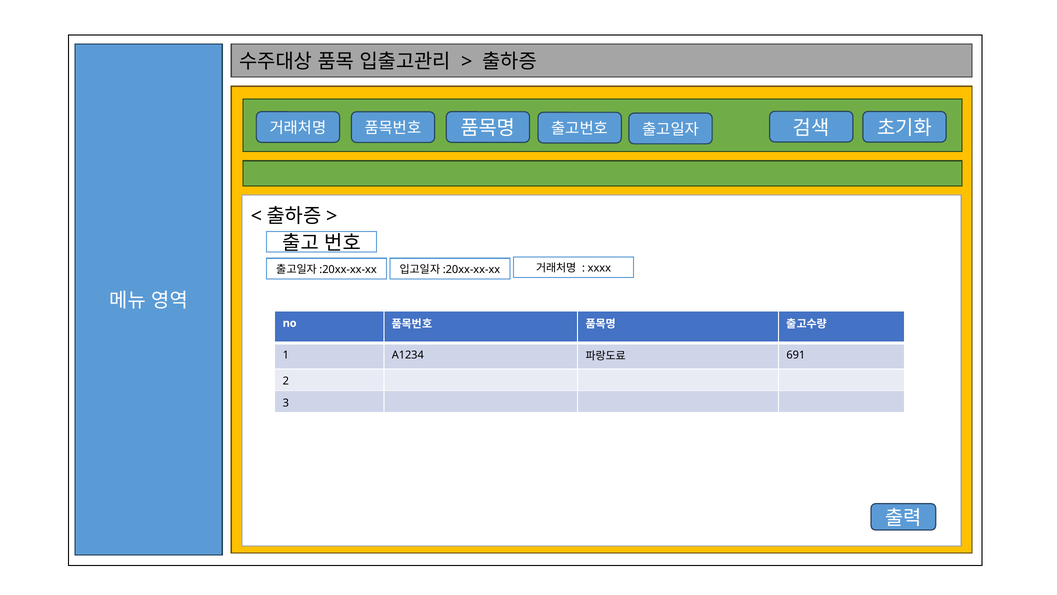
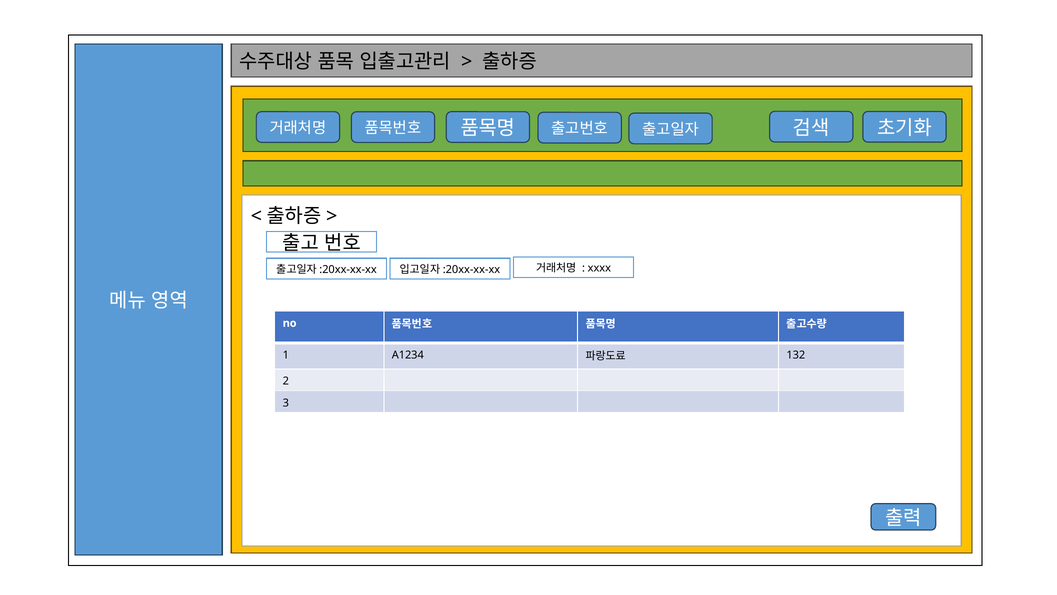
691: 691 -> 132 (796, 355)
